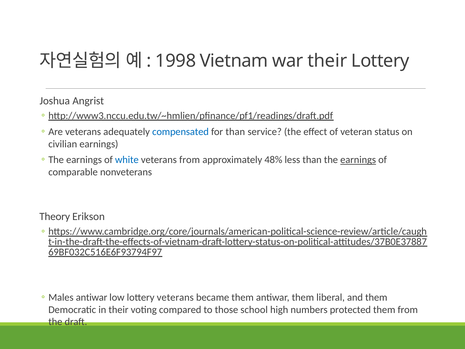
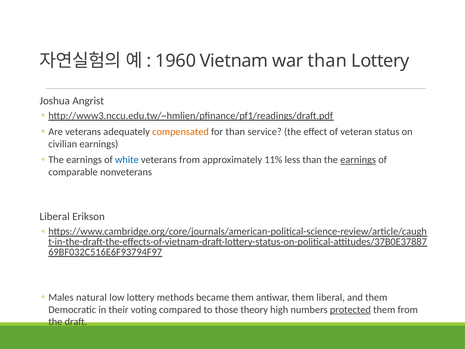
1998: 1998 -> 1960 (176, 61)
war their: their -> than (327, 61)
compensated colour: blue -> orange (180, 132)
48%: 48% -> 11% (273, 160)
Theory: Theory -> Liberal (55, 216)
Males antiwar: antiwar -> natural (91, 297)
lottery veterans: veterans -> methods (175, 297)
school: school -> theory (254, 309)
protected underline: none -> present (350, 309)
